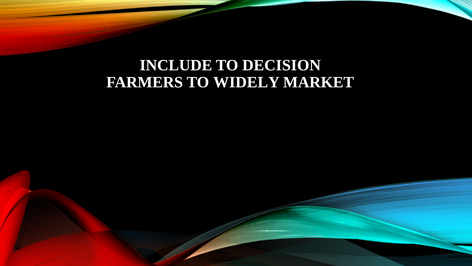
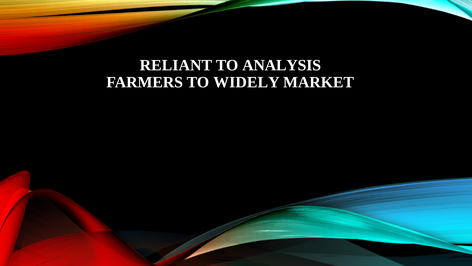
INCLUDE: INCLUDE -> RELIANT (176, 65)
DECISION: DECISION -> ANALYSIS (282, 65)
